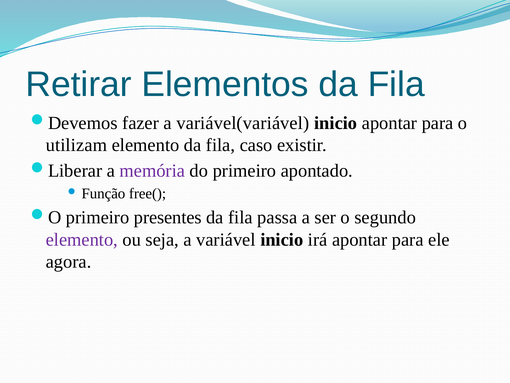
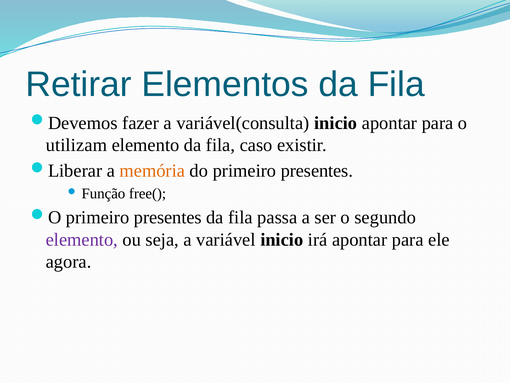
variável(variável: variável(variável -> variável(consulta (243, 123)
memória colour: purple -> orange (152, 171)
do primeiro apontado: apontado -> presentes (317, 171)
